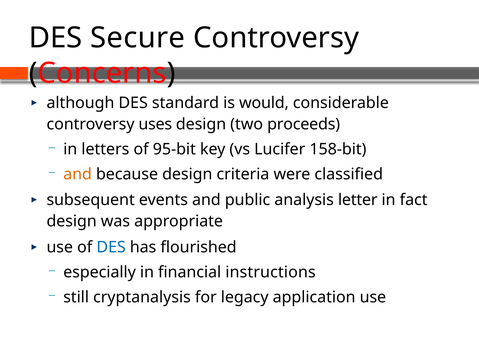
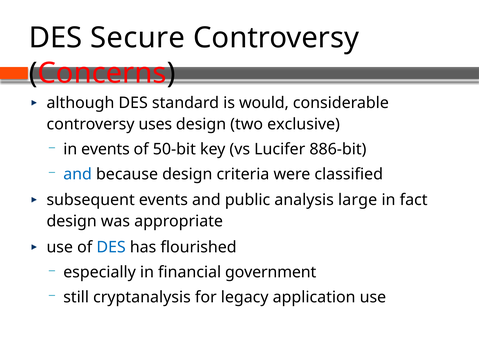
proceeds: proceeds -> exclusive (304, 124)
in letters: letters -> events (105, 149)
95-bit: 95-bit -> 50-bit (174, 149)
158-bit: 158-bit -> 886-bit (338, 149)
and colour: orange -> blue (78, 174)
letter: letter -> large (358, 200)
instructions: instructions -> government (271, 272)
